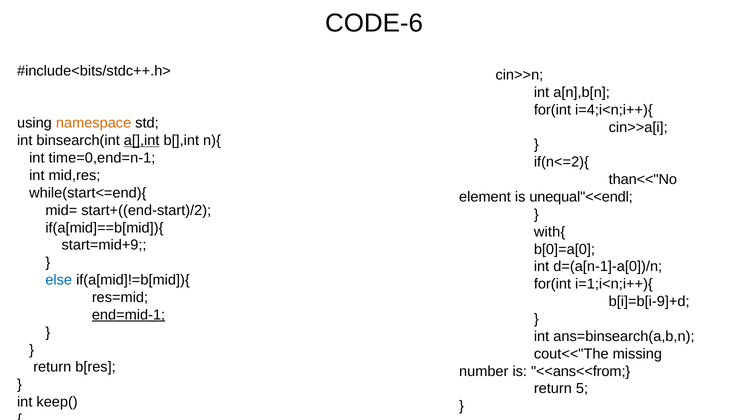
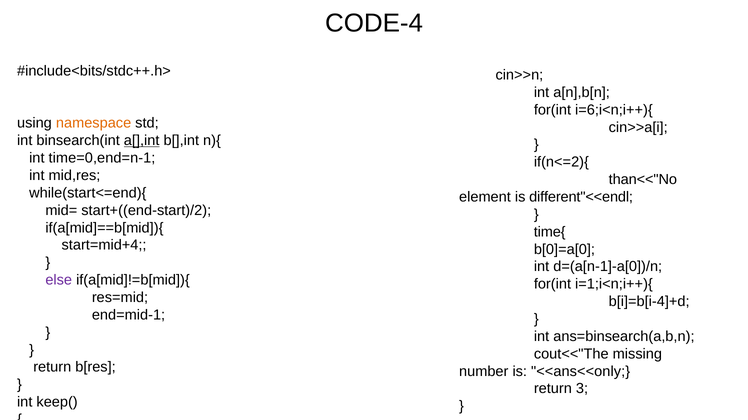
CODE-6: CODE-6 -> CODE-4 (374, 23)
i=4;i<n;i++){: i=4;i<n;i++){ -> i=6;i<n;i++){ (614, 110)
unequal"<<endl: unequal"<<endl -> different"<<endl (581, 197)
with{: with{ -> time{ (550, 232)
start=mid+9: start=mid+9 -> start=mid+4 (104, 246)
else colour: blue -> purple (59, 281)
b[i]=b[i-9]+d: b[i]=b[i-9]+d -> b[i]=b[i-4]+d (649, 302)
end=mid-1 underline: present -> none (129, 315)
<<ans<<from: <<ans<<from -> <<ans<<only (581, 372)
5: 5 -> 3 (582, 389)
